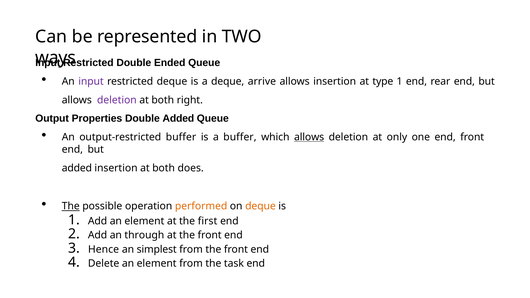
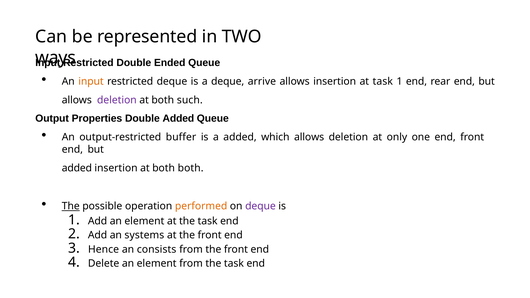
input colour: purple -> orange (91, 82)
at type: type -> task (383, 82)
right: right -> such (190, 100)
a buffer: buffer -> added (240, 137)
allows underline: present -> none (309, 137)
both does: does -> both (191, 168)
deque colour: orange -> purple (260, 206)
at the first: first -> task (208, 221)
through: through -> systems (144, 235)
simplest: simplest -> consists (157, 249)
